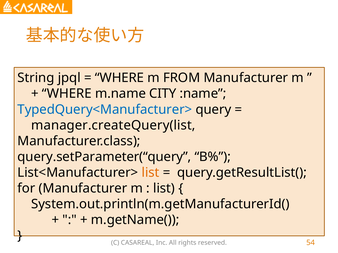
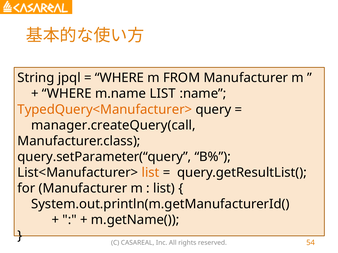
m.name CITY: CITY -> LIST (163, 94)
TypedQuery<Manufacturer> colour: blue -> orange (105, 110)
manager.createQuery(list: manager.createQuery(list -> manager.createQuery(call (113, 125)
